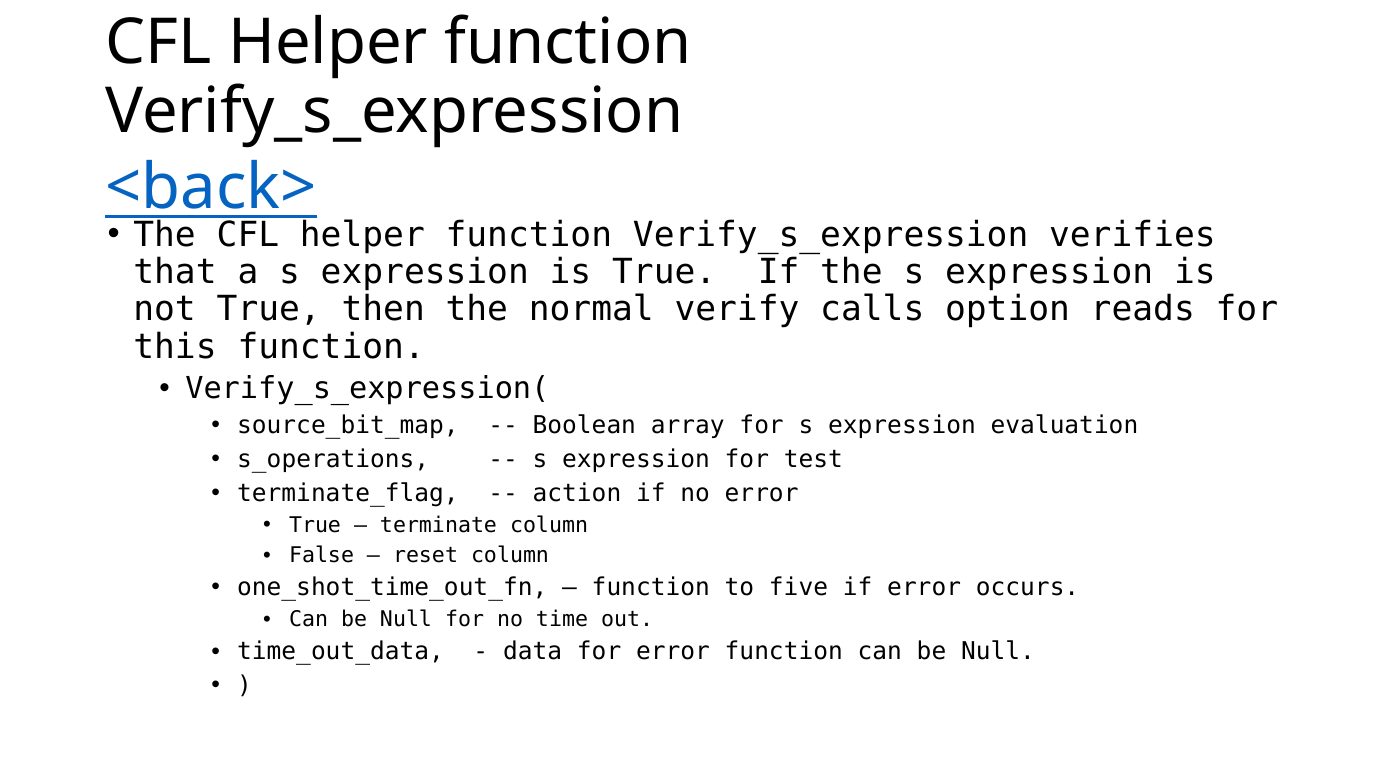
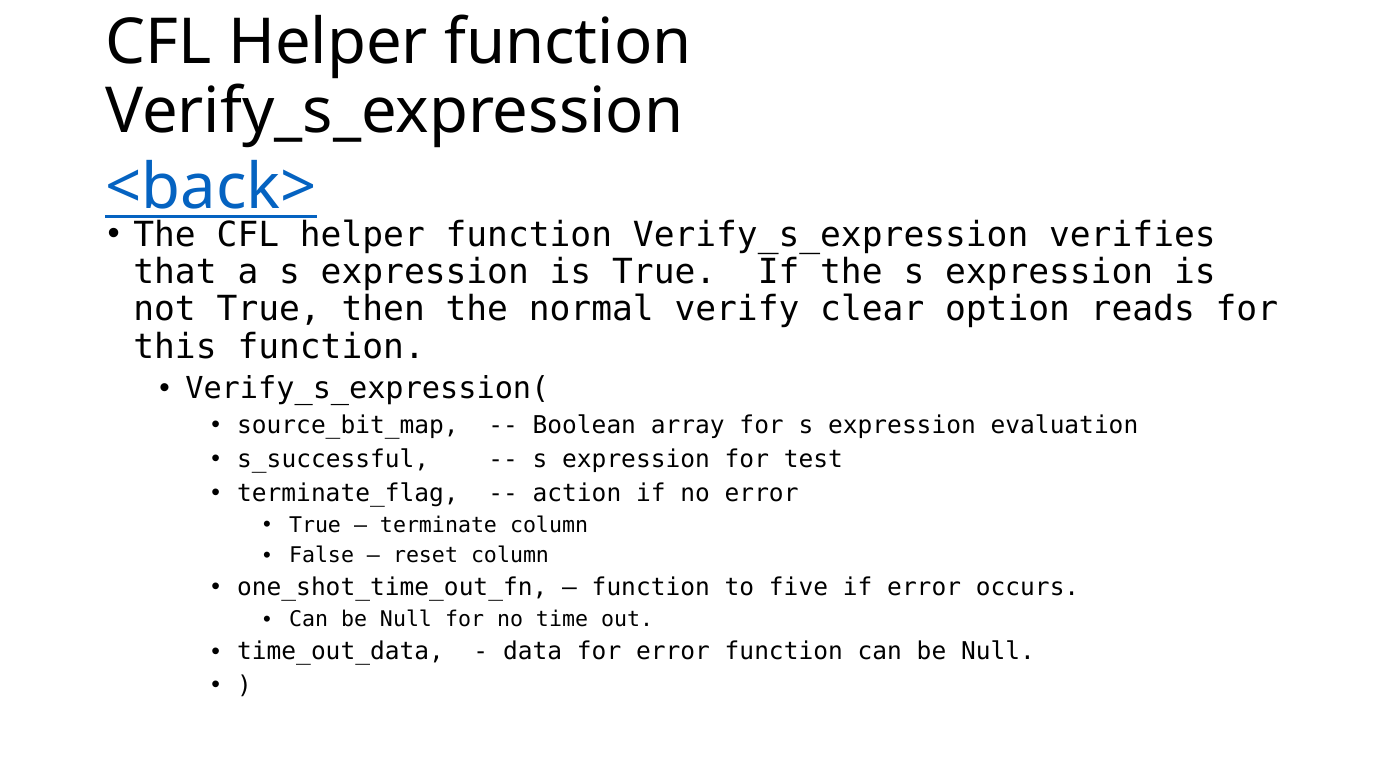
calls: calls -> clear (872, 309)
s_operations: s_operations -> s_successful (333, 459)
